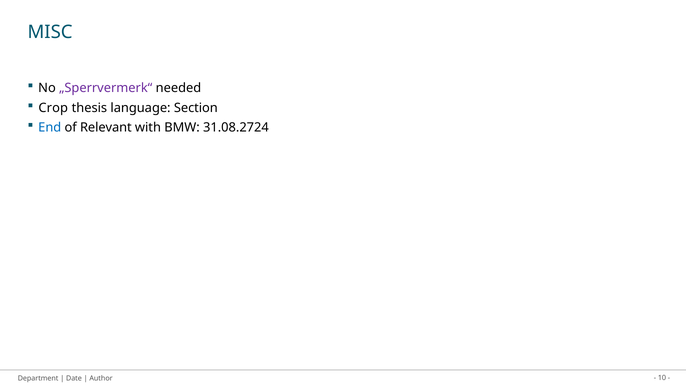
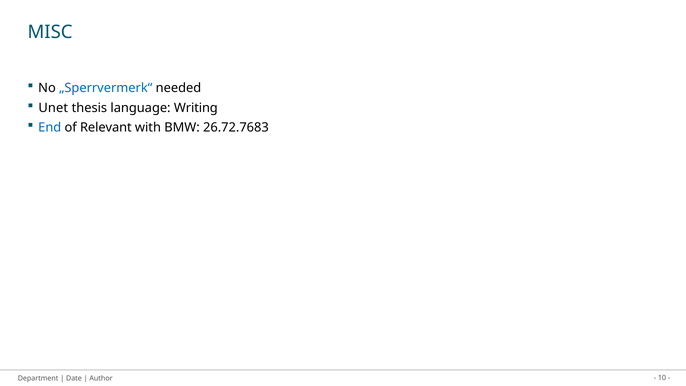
„Sperrvermerk“ colour: purple -> blue (106, 88)
Crop: Crop -> Unet (53, 108)
Section: Section -> Writing (196, 108)
31.08.2724: 31.08.2724 -> 26.72.7683 (236, 128)
